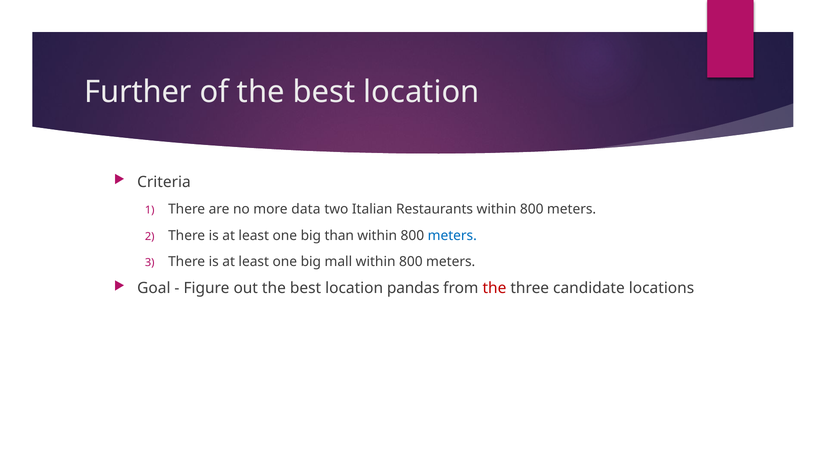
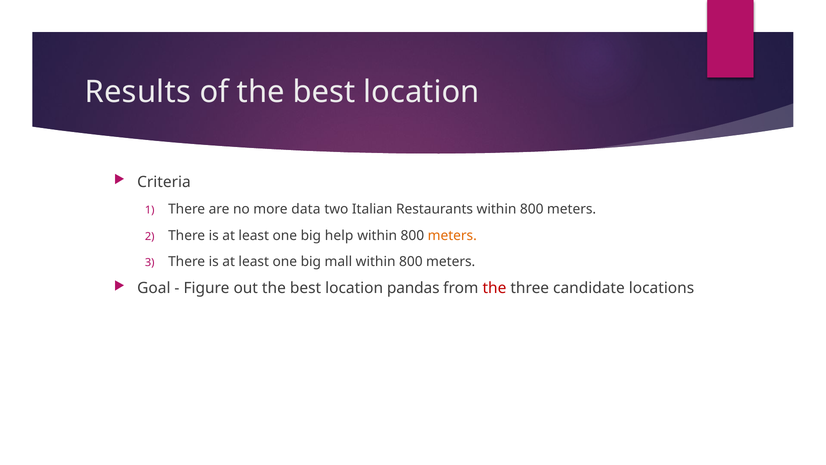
Further: Further -> Results (138, 92)
than: than -> help (339, 235)
meters colour: blue -> orange (452, 235)
